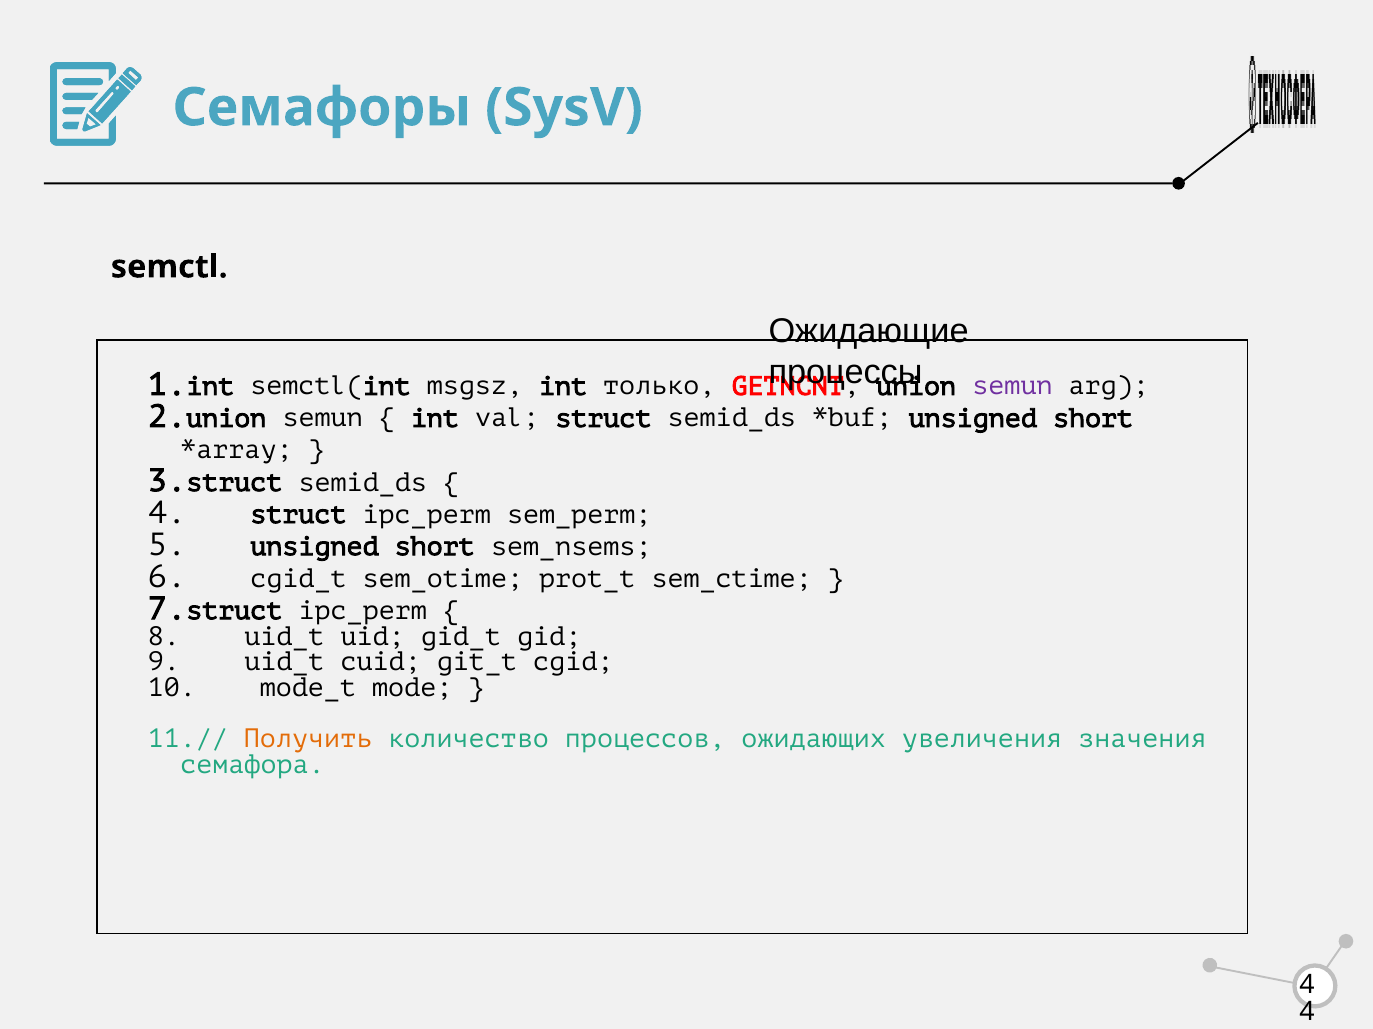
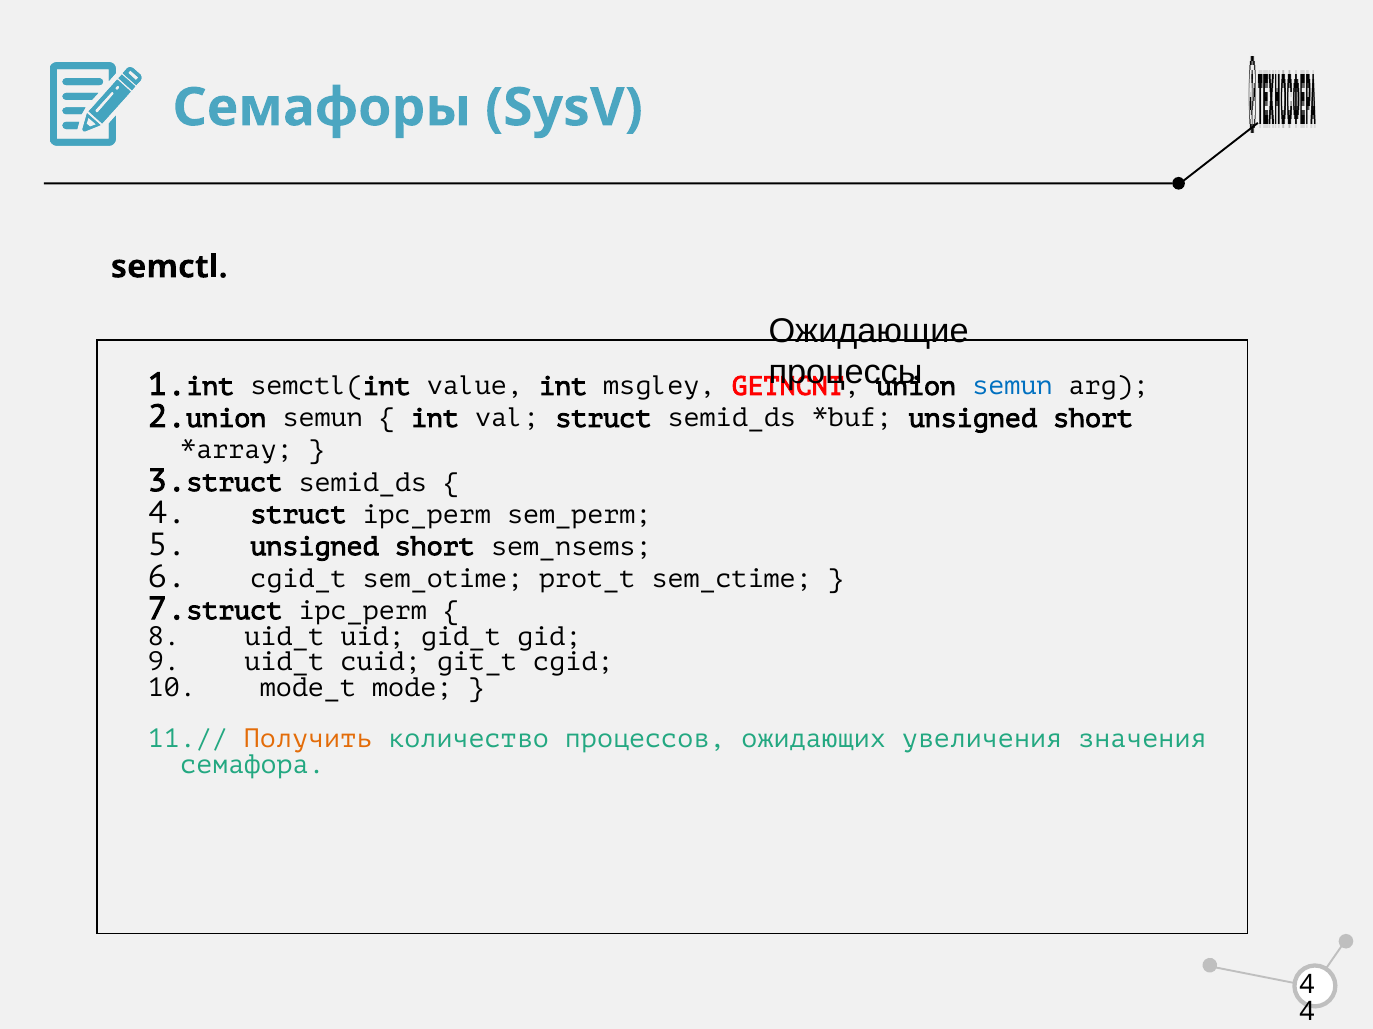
msgsz: msgsz -> value (475, 386)
только: только -> msgley (659, 386)
semun colour: purple -> blue (1012, 386)
